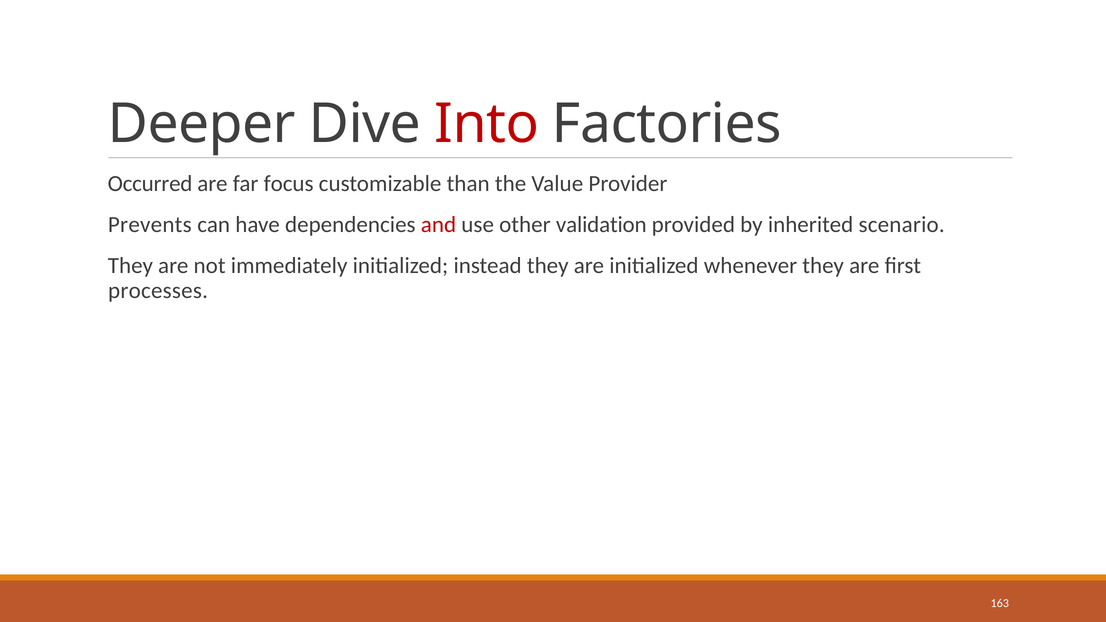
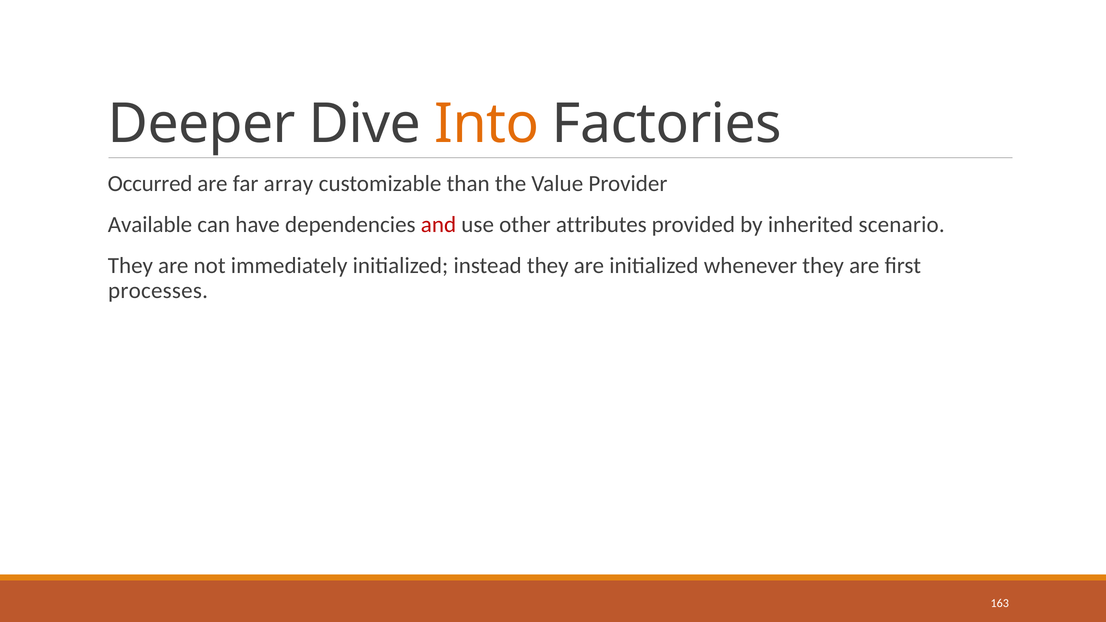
Into colour: red -> orange (487, 124)
focus: focus -> array (288, 184)
Prevents: Prevents -> Available (150, 225)
validation: validation -> attributes (601, 225)
